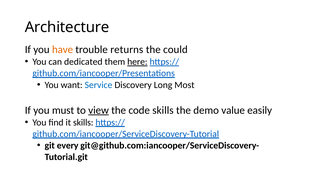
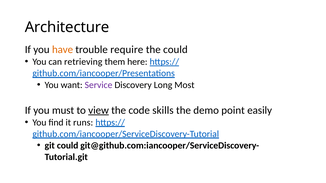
returns: returns -> require (127, 50)
dedicated: dedicated -> retrieving (83, 62)
here underline: present -> none (137, 62)
Service colour: blue -> purple (99, 85)
value: value -> point (233, 110)
it skills: skills -> runs (83, 123)
git every: every -> could (68, 146)
